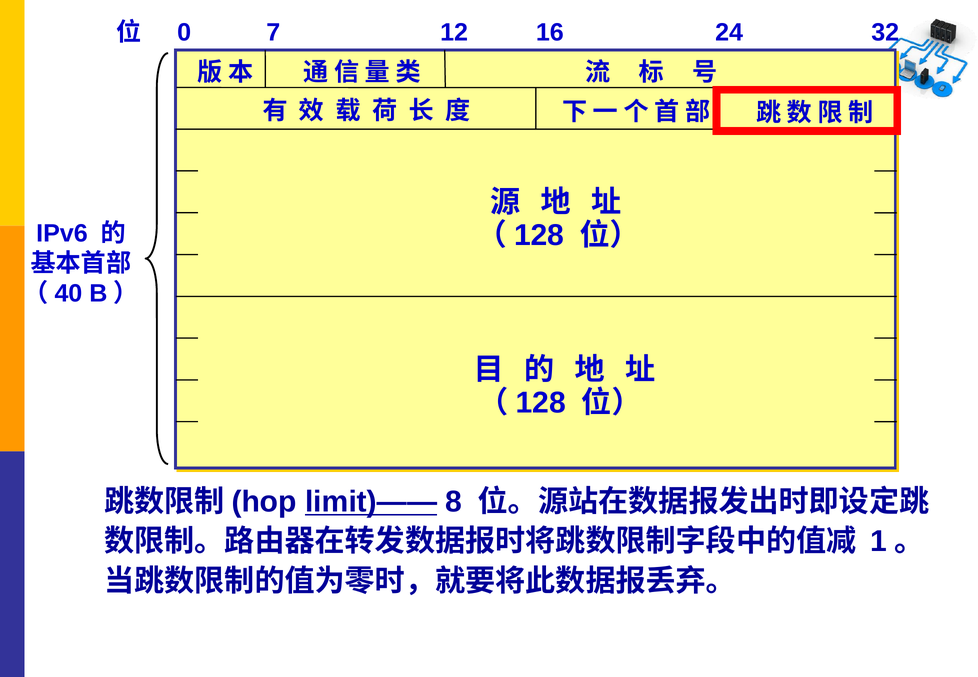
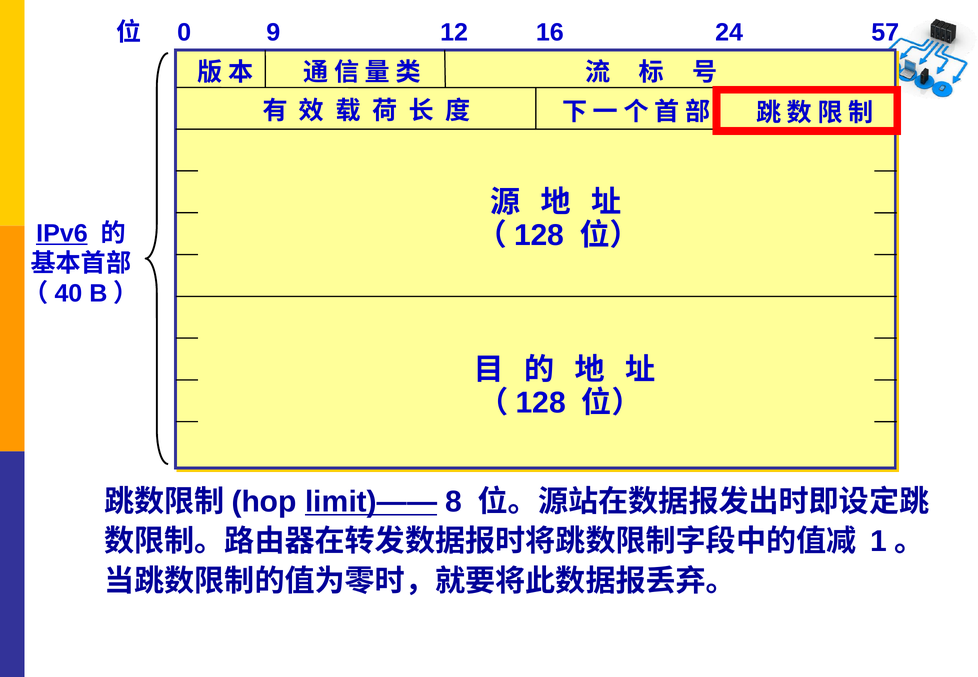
7: 7 -> 9 (273, 33)
32: 32 -> 57 (885, 33)
IPv6 underline: none -> present (62, 233)
